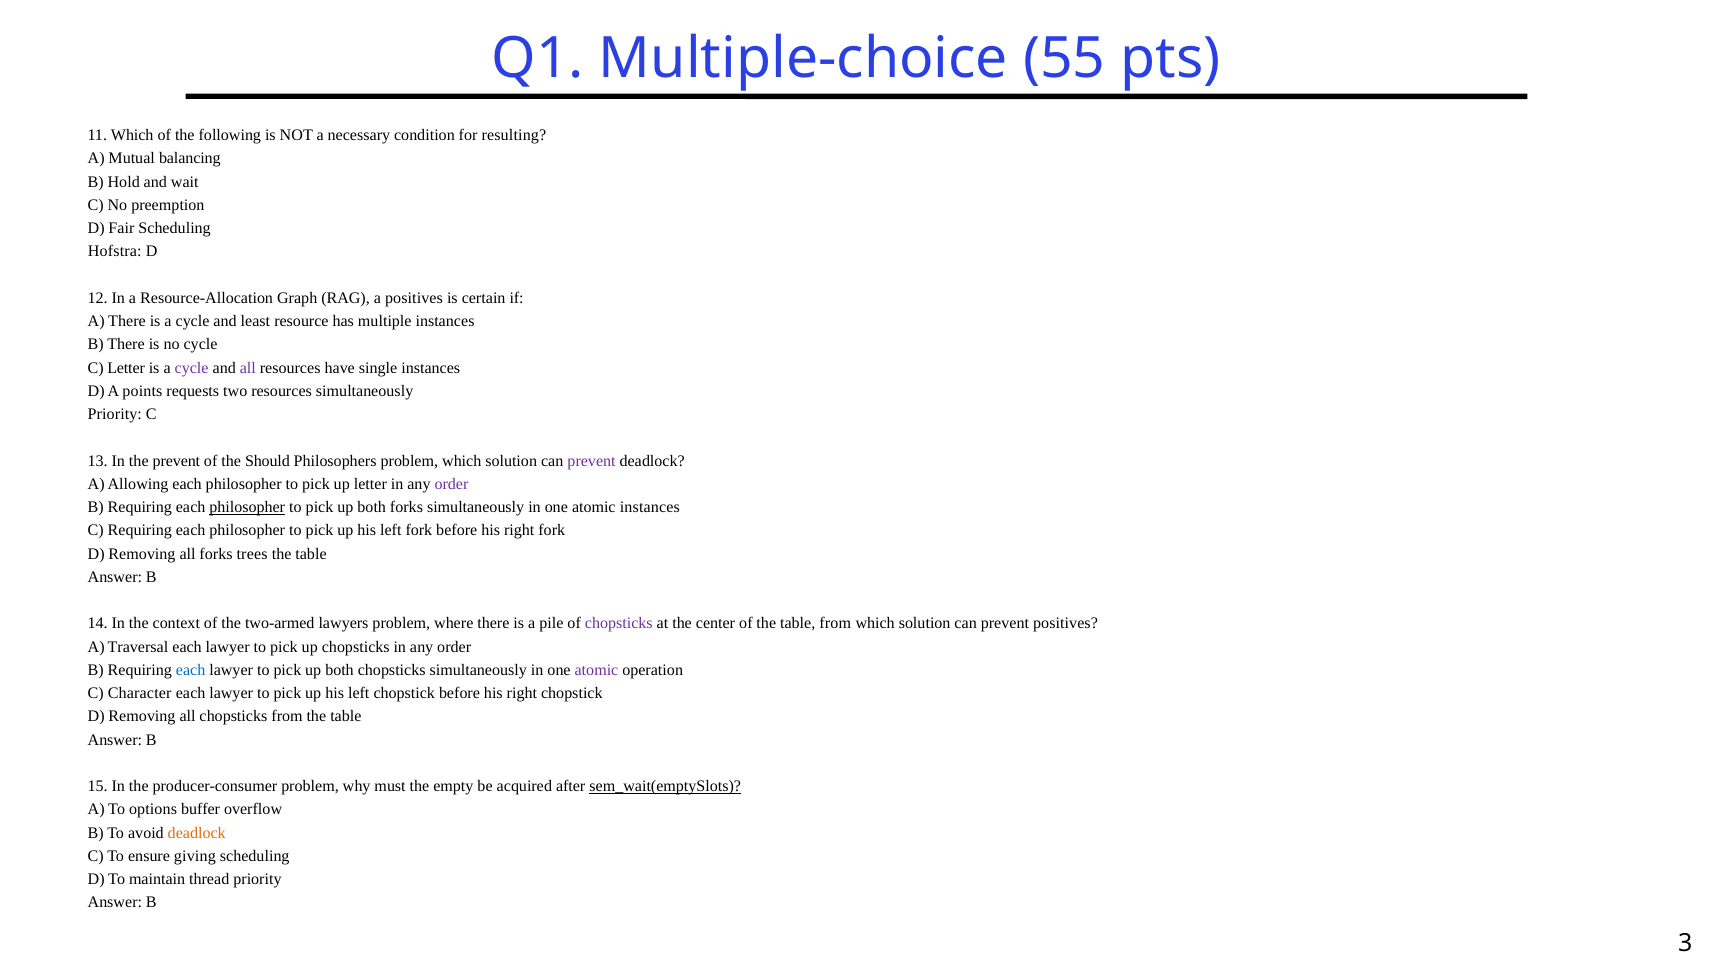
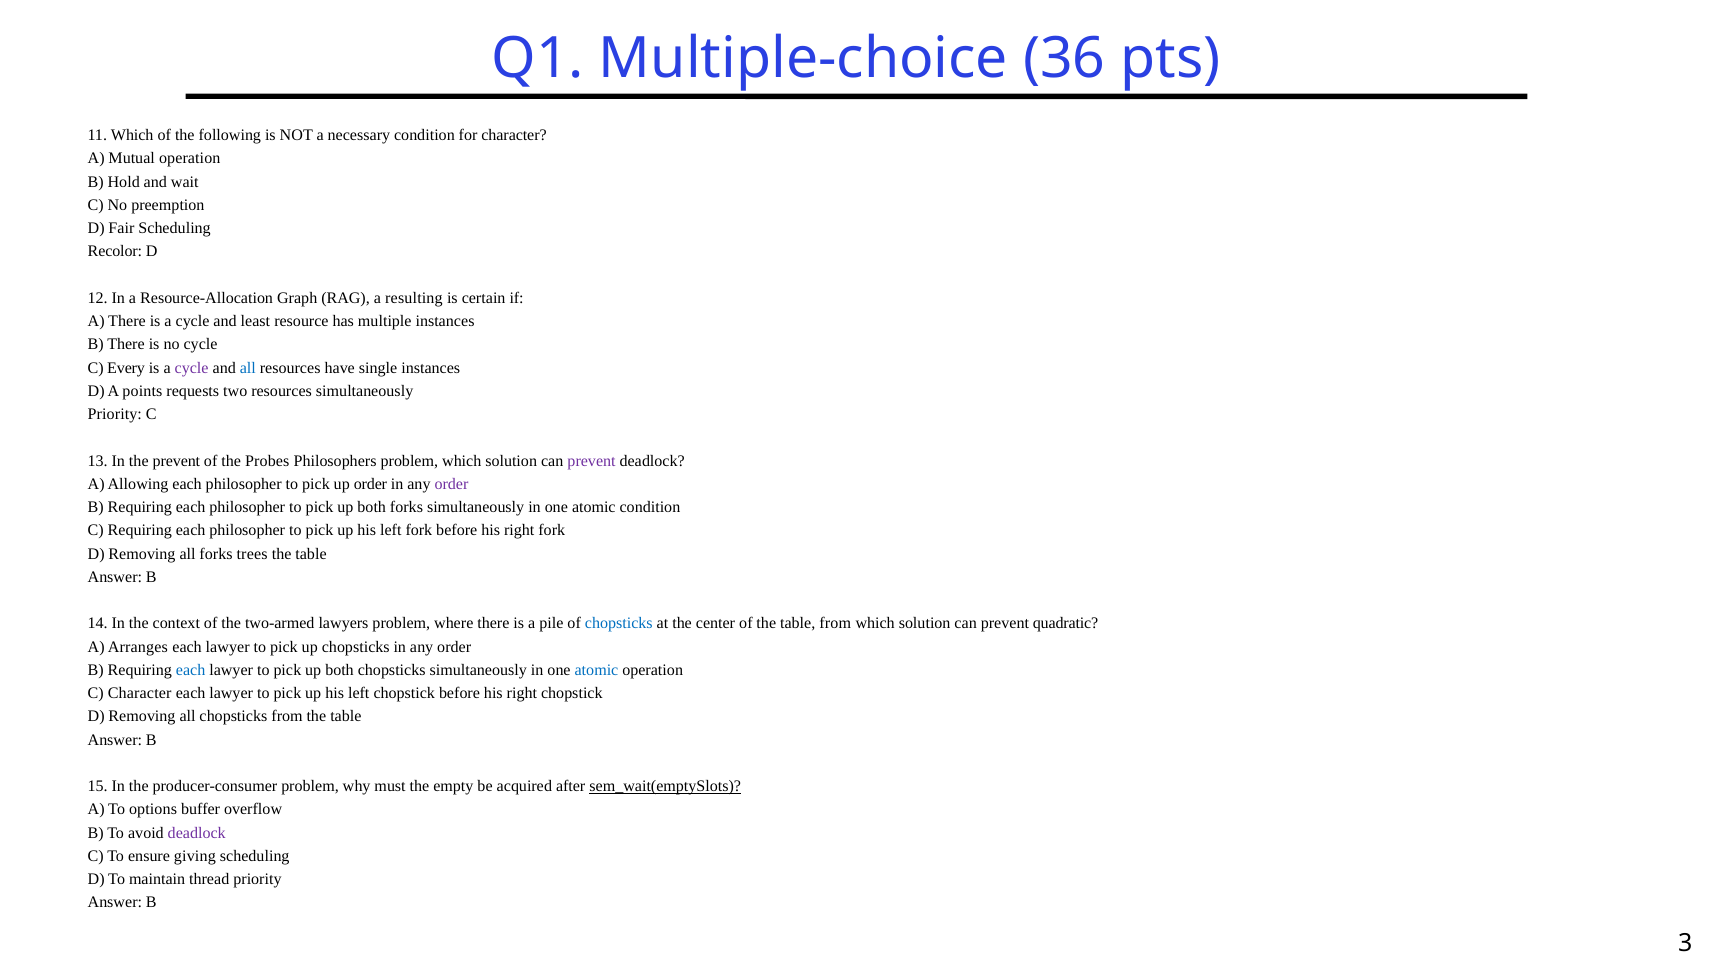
55: 55 -> 36 (1064, 58)
for resulting: resulting -> character (514, 135)
Mutual balancing: balancing -> operation (190, 159)
Hofstra: Hofstra -> Recolor (115, 252)
a positives: positives -> resulting (414, 298)
C Letter: Letter -> Every (126, 368)
all colour: purple -> blue (248, 368)
Should: Should -> Probes (267, 461)
up letter: letter -> order (370, 484)
philosopher underline: present -> none (247, 508)
atomic instances: instances -> condition (650, 508)
chopsticks colour: purple -> blue (619, 624)
prevent positives: positives -> quadratic (1066, 624)
Traversal: Traversal -> Arranges (138, 647)
atomic colour: purple -> blue (596, 670)
deadlock colour: orange -> purple (197, 833)
